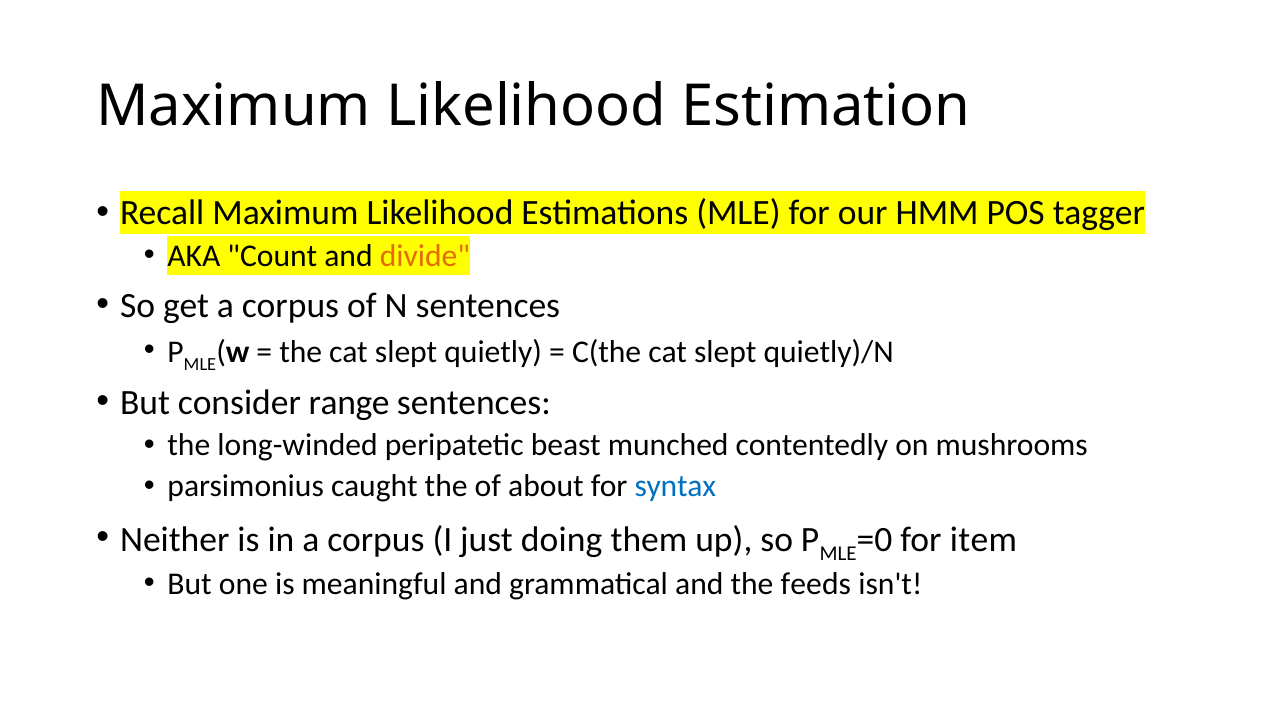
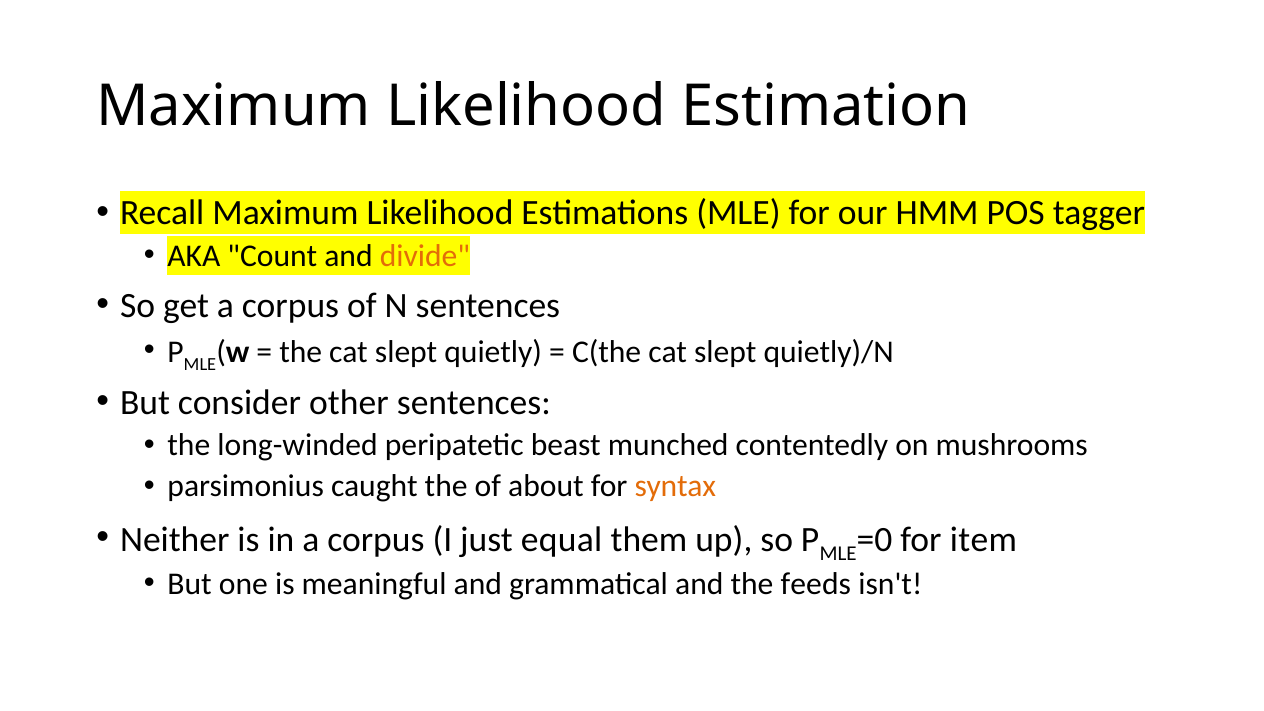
range: range -> other (349, 402)
syntax colour: blue -> orange (675, 486)
doing: doing -> equal (562, 540)
